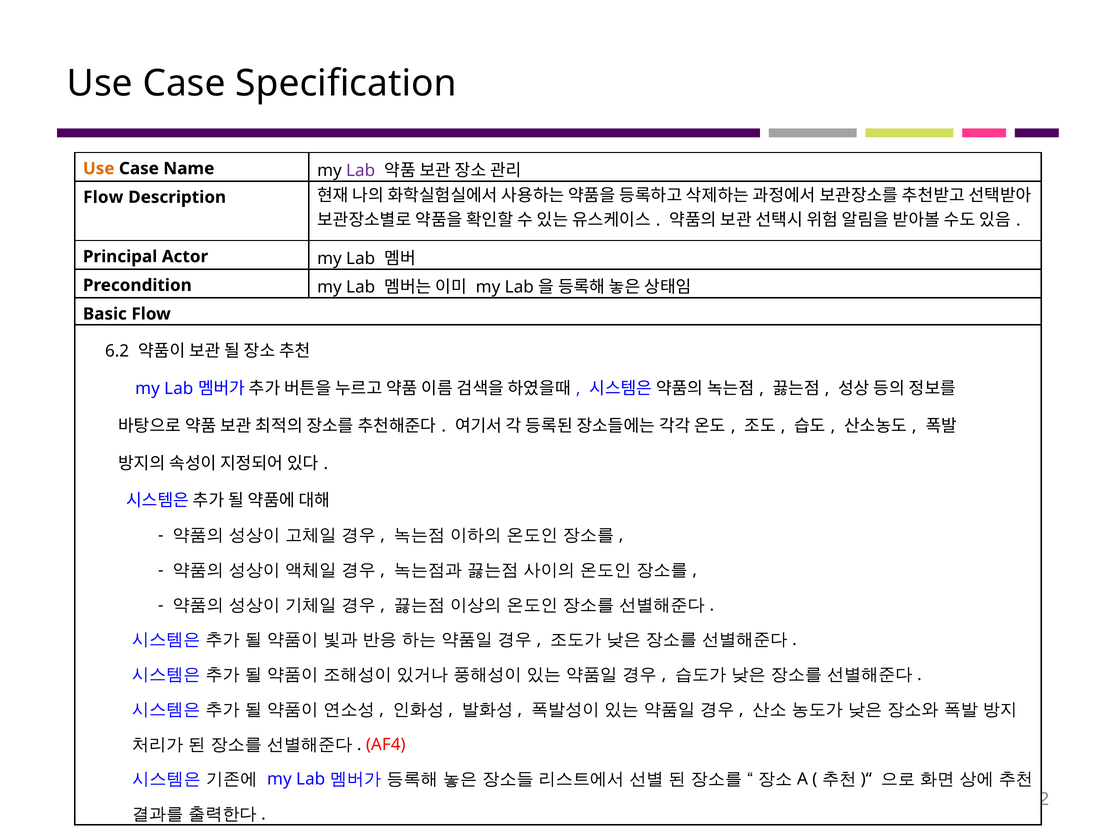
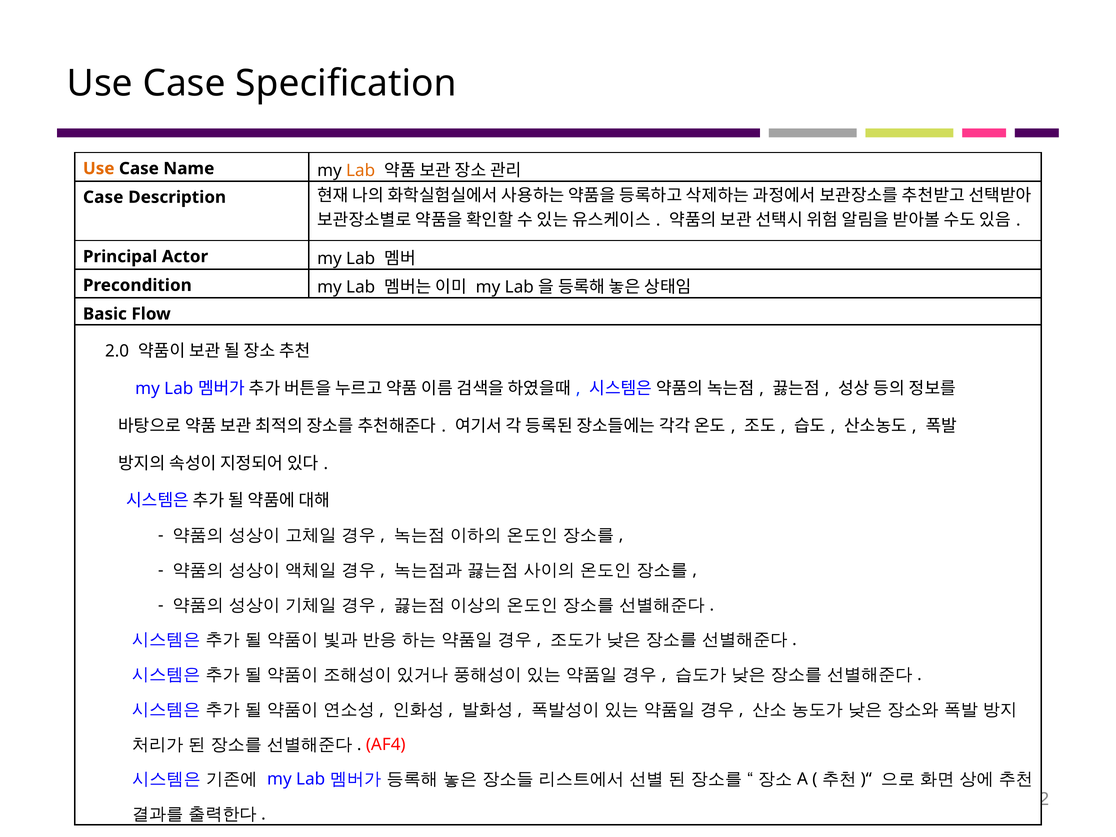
Lab colour: purple -> orange (361, 170)
Flow: Flow -> Case (103, 197)
6.2: 6.2 -> 2.0 (117, 351)
